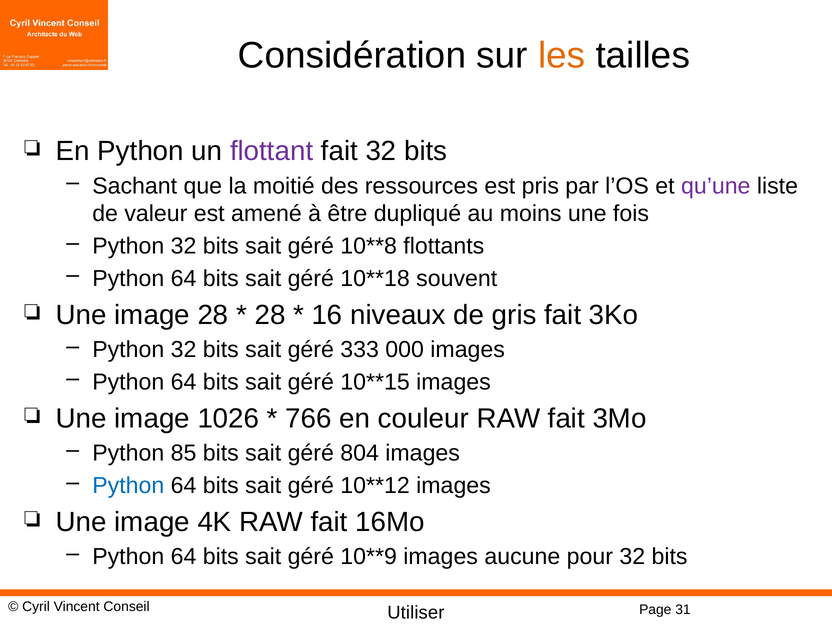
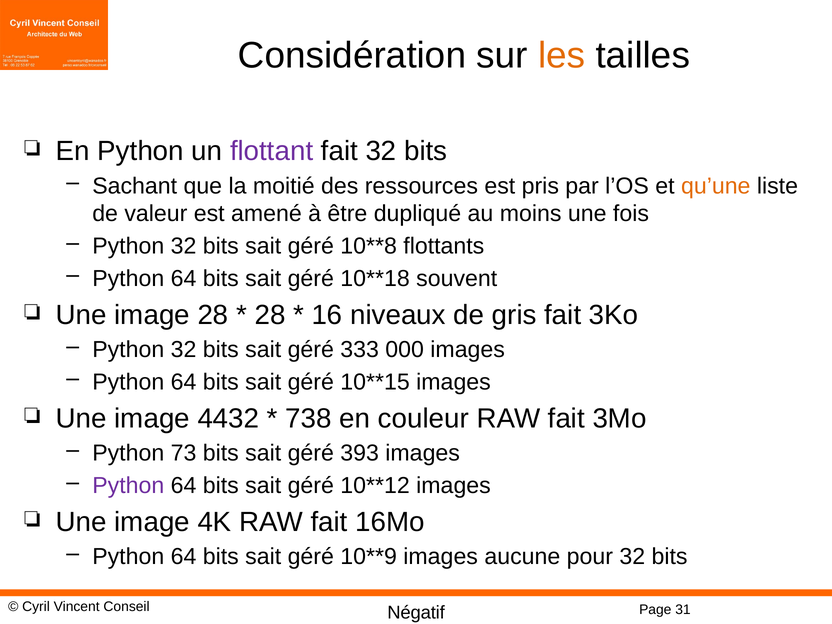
qu’une colour: purple -> orange (716, 186)
1026: 1026 -> 4432 (228, 418)
766: 766 -> 738 (309, 418)
85: 85 -> 73 (184, 453)
804: 804 -> 393 (360, 453)
Python colour: blue -> purple (128, 486)
Utiliser: Utiliser -> Négatif (416, 613)
